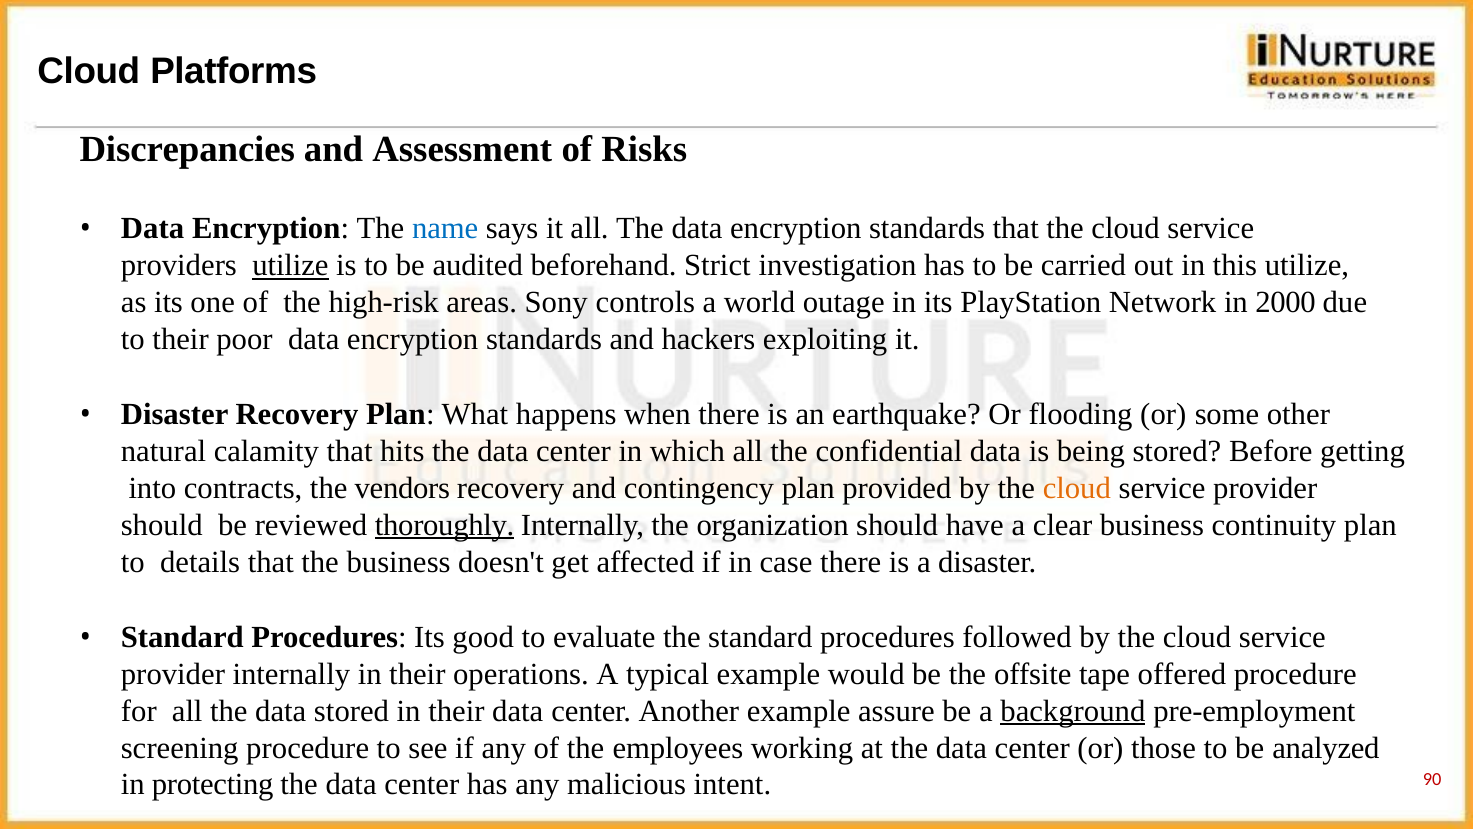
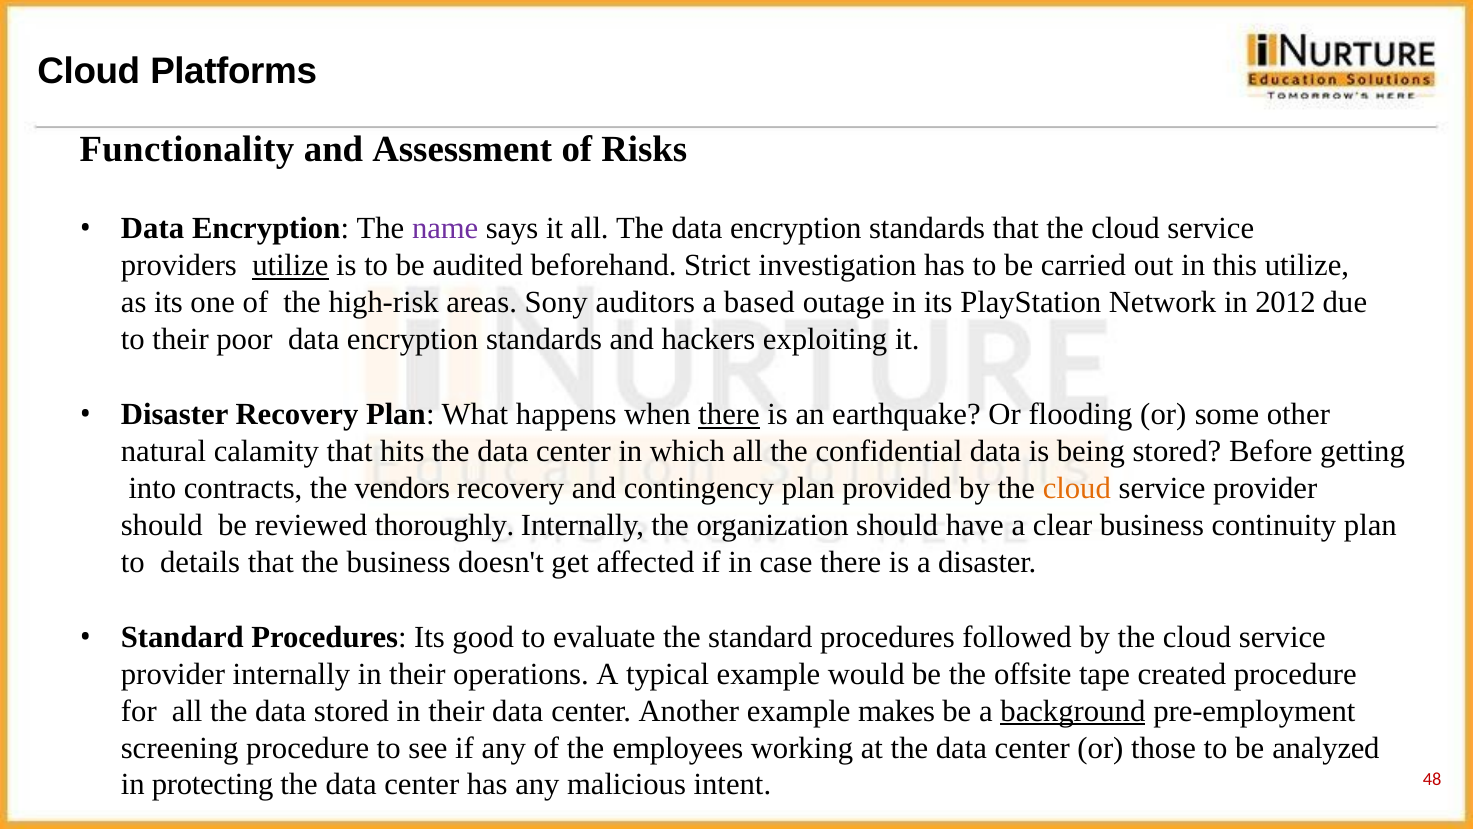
Discrepancies: Discrepancies -> Functionality (187, 150)
name colour: blue -> purple (445, 229)
controls: controls -> auditors (645, 302)
world: world -> based (759, 302)
2000: 2000 -> 2012 (1286, 302)
there underline: none -> present (729, 414)
thoroughly underline: present -> none (445, 525)
offered: offered -> created (1182, 674)
assure: assure -> makes (897, 711)
90: 90 -> 48 (1432, 779)
